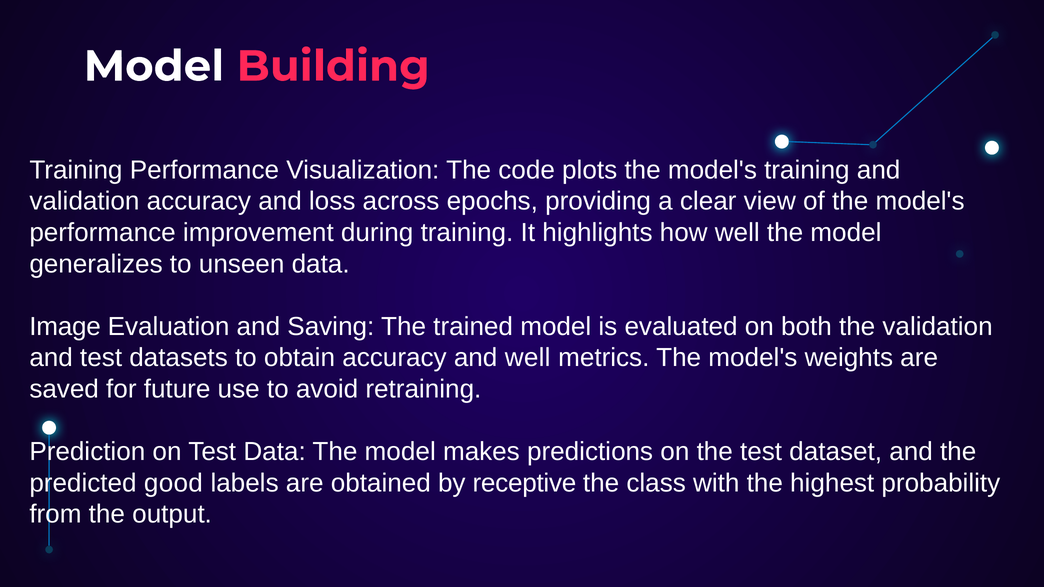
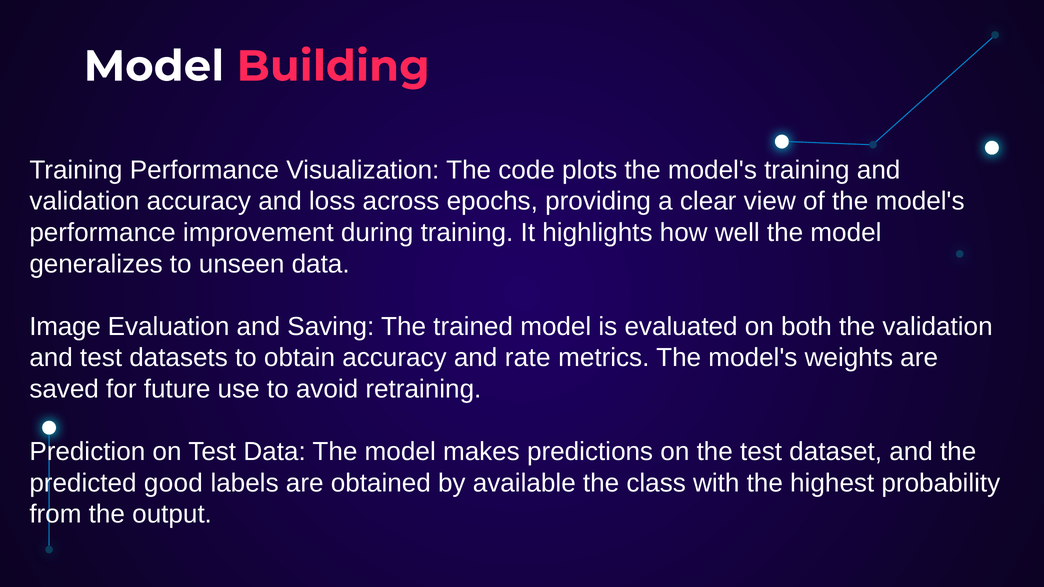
and well: well -> rate (528, 358)
receptive: receptive -> available (524, 483)
